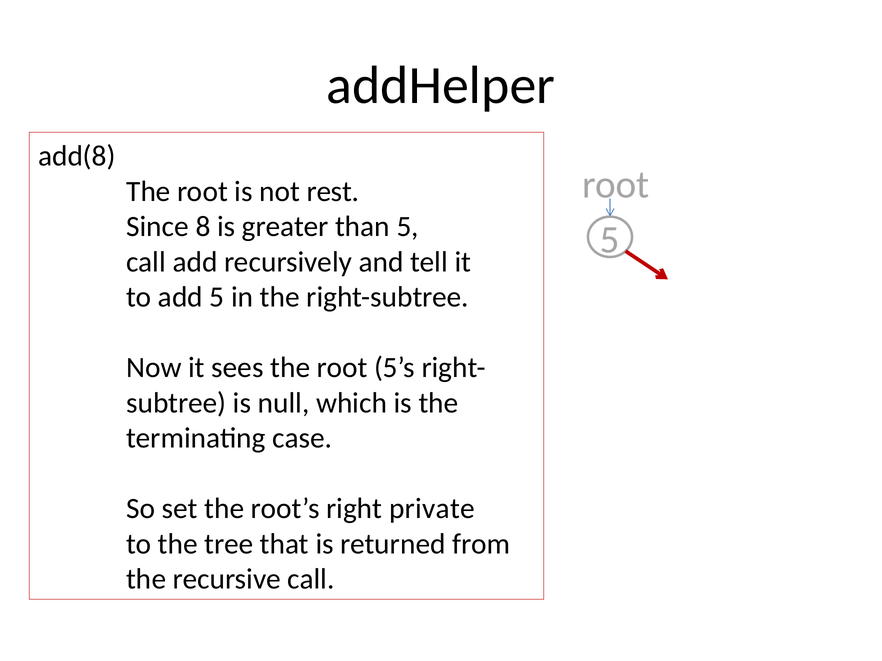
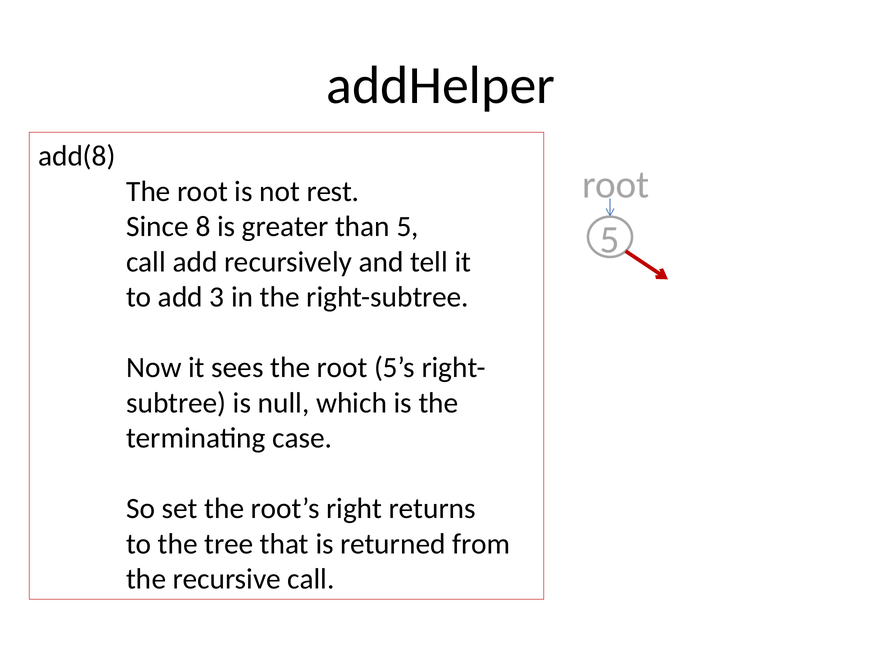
add 5: 5 -> 3 (217, 297)
private: private -> returns (432, 509)
